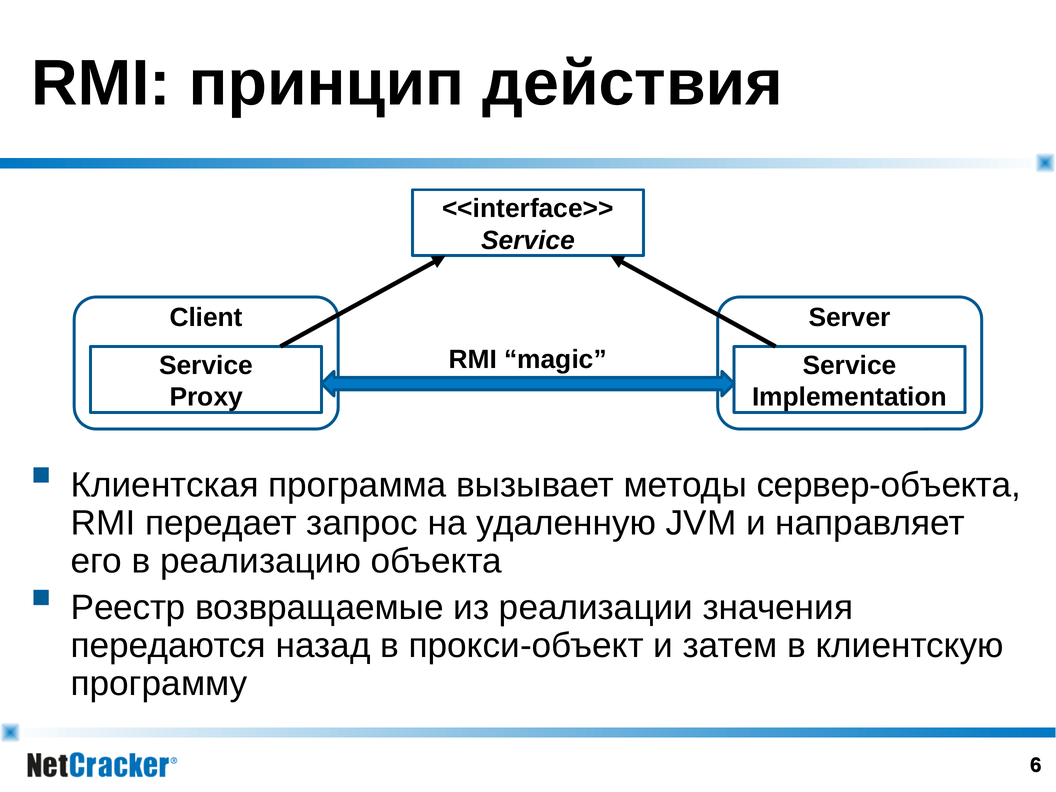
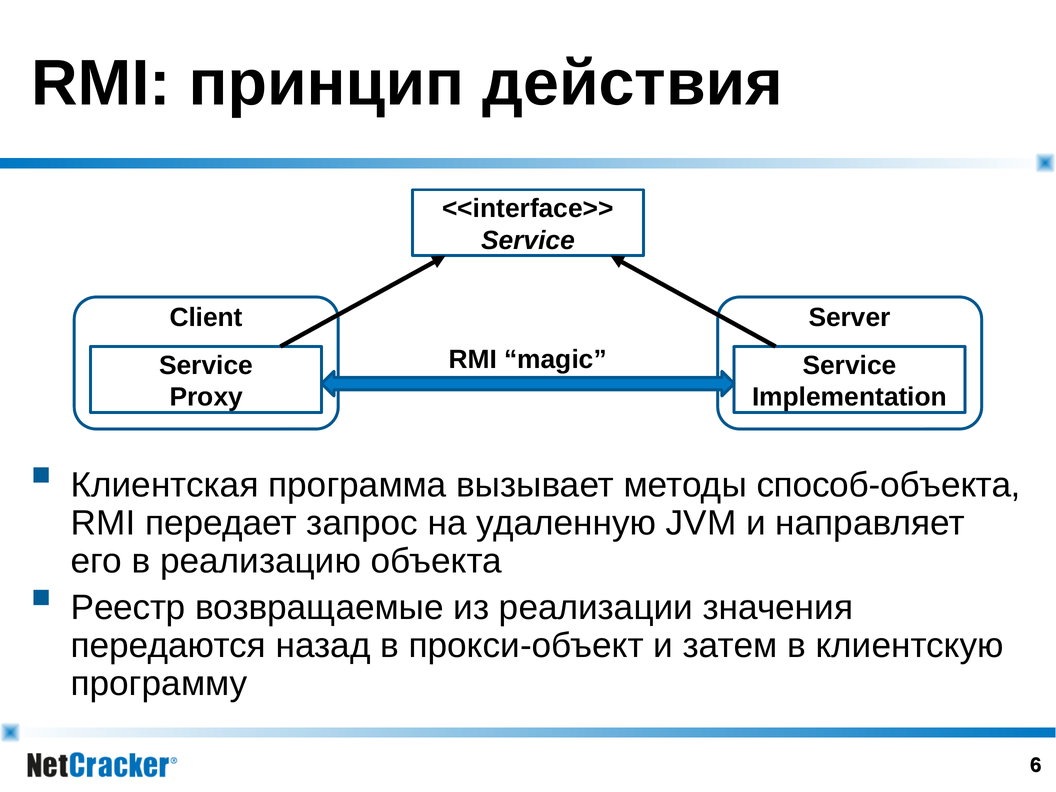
сервер-объекта: сервер-объекта -> способ-объекта (889, 485)
